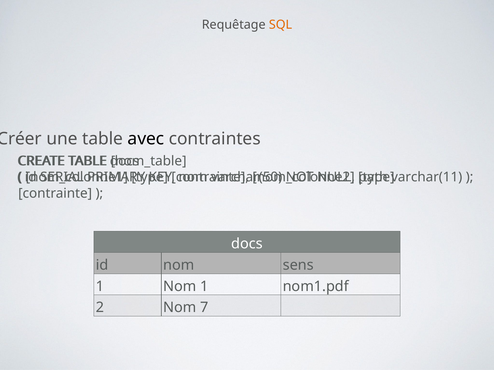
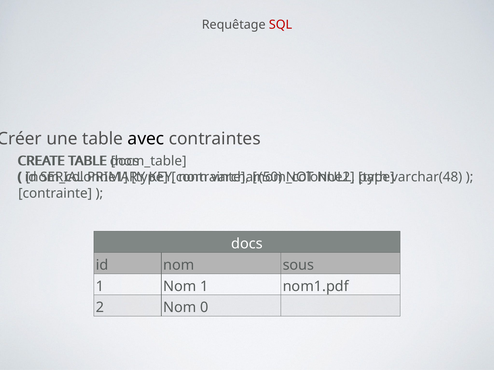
SQL colour: orange -> red (280, 25)
varchar(11: varchar(11 -> varchar(48 (427, 177)
sens: sens -> sous (298, 265)
7: 7 -> 0 (204, 308)
